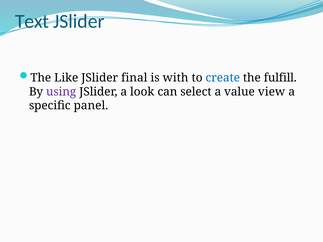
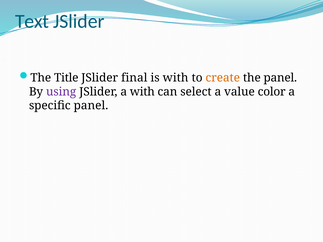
Like: Like -> Title (66, 78)
create colour: blue -> orange (223, 78)
the fulfill: fulfill -> panel (280, 78)
a look: look -> with (142, 92)
view: view -> color (272, 92)
